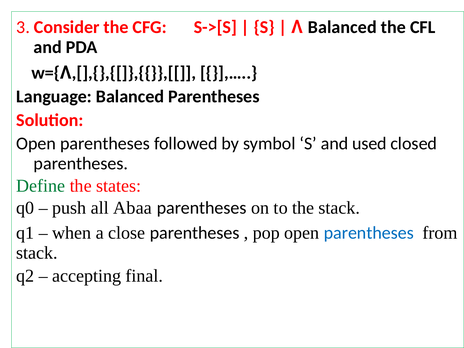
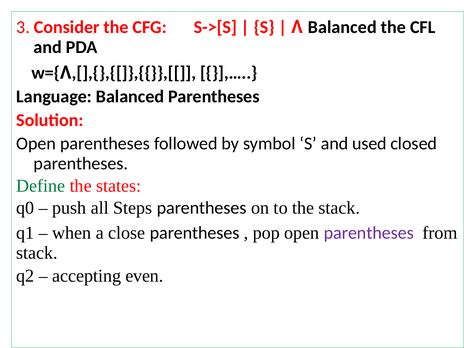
Abaa: Abaa -> Steps (133, 208)
parentheses colour: blue -> purple (369, 233)
final: final -> even (144, 276)
